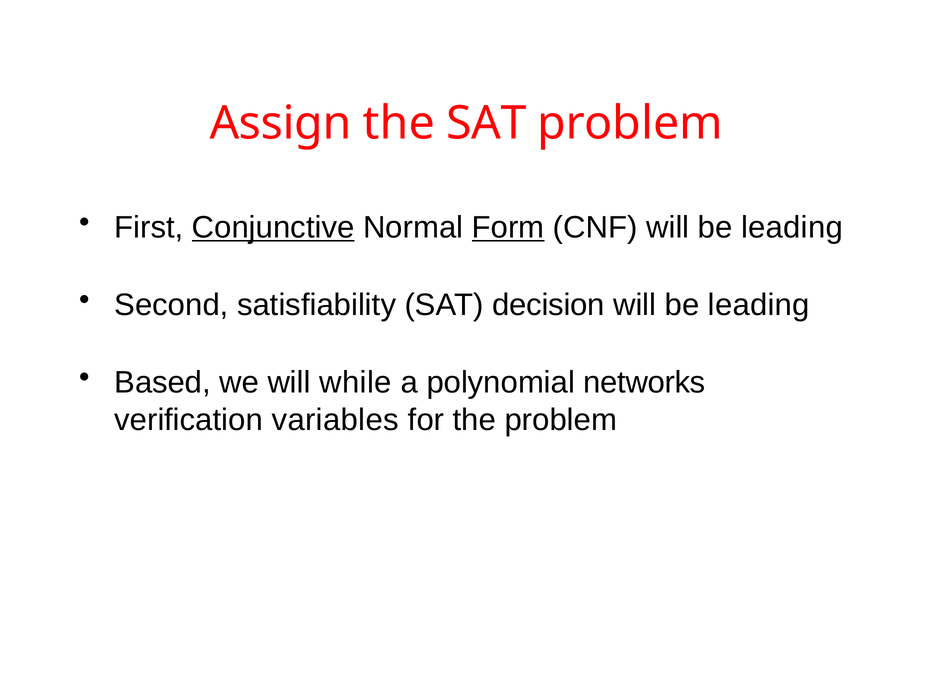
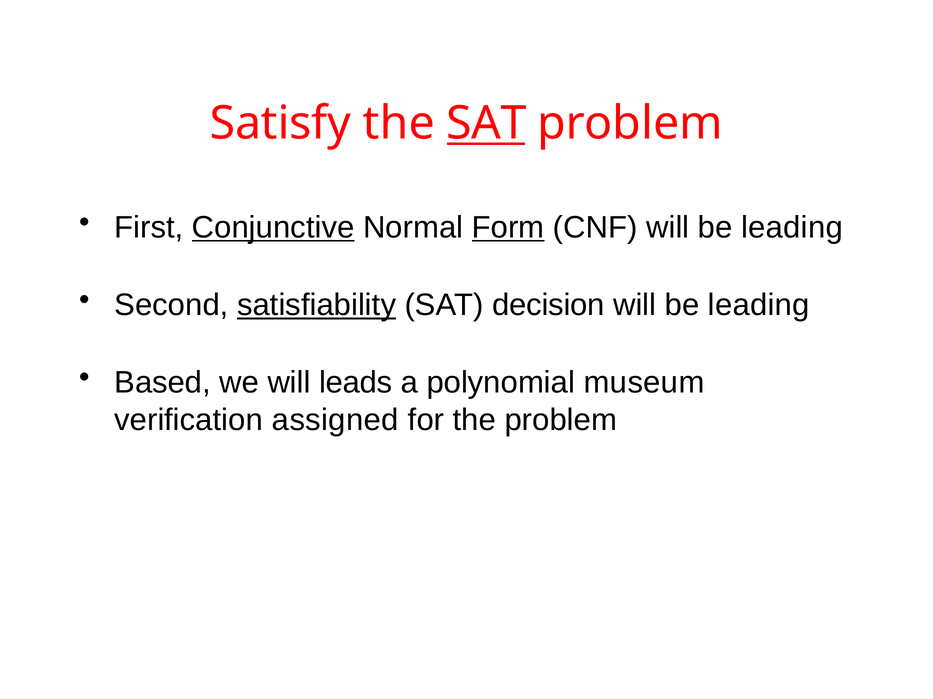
Assign: Assign -> Satisfy (280, 124)
SAT underline: none -> present (486, 124)
satisfiability underline: none -> present (317, 305)
while: while -> leads (356, 383)
networks: networks -> museum (644, 383)
variables: variables -> assigned (335, 420)
